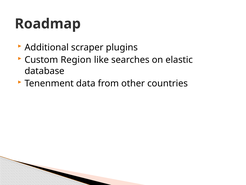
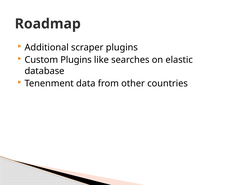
Custom Region: Region -> Plugins (76, 60)
